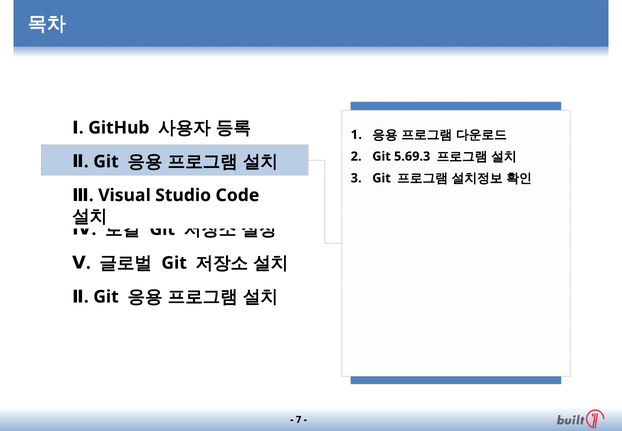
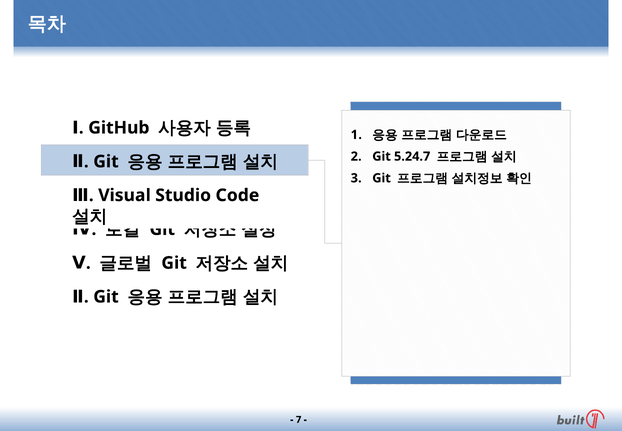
5.69.3: 5.69.3 -> 5.24.7 (412, 156)
